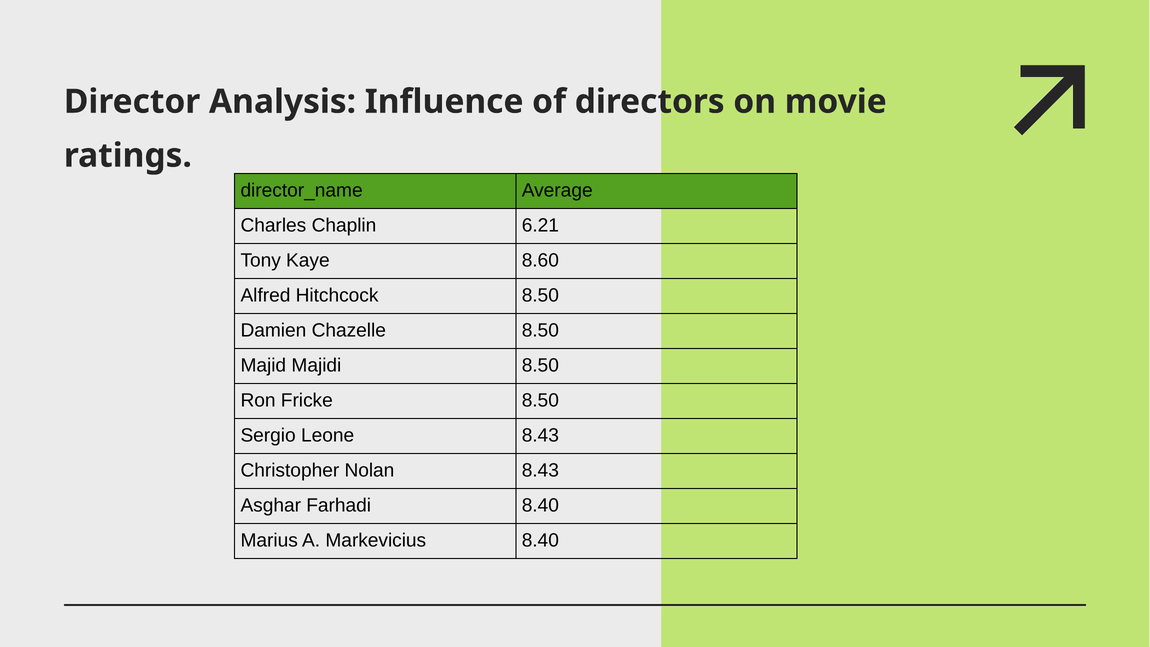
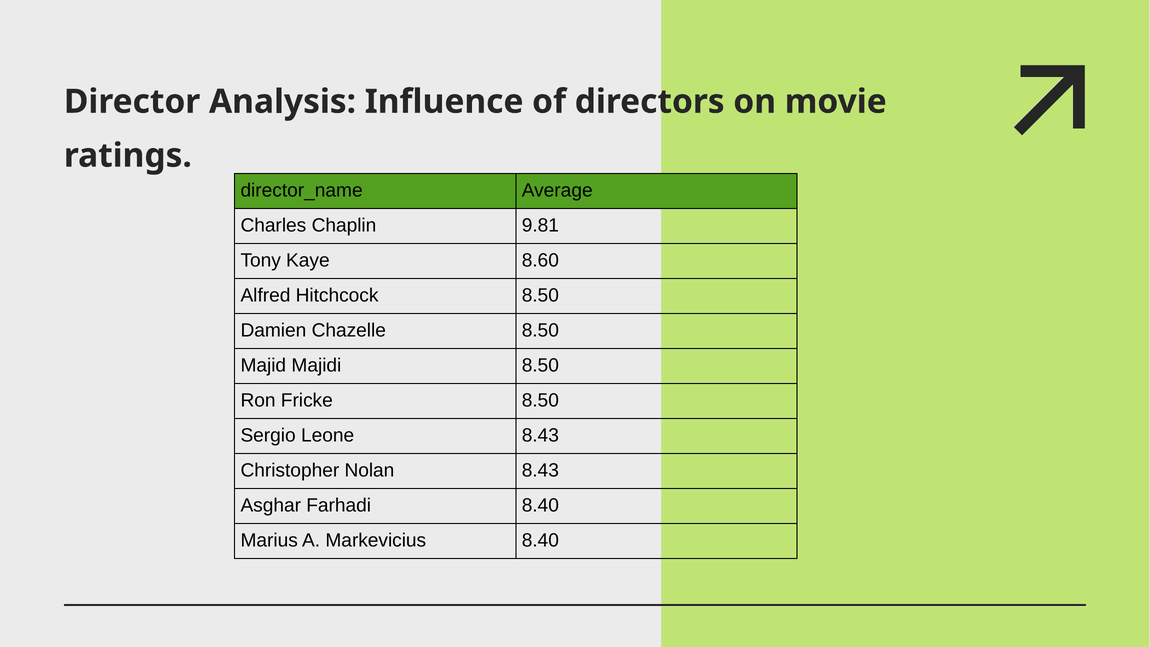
6.21: 6.21 -> 9.81 (540, 226)
